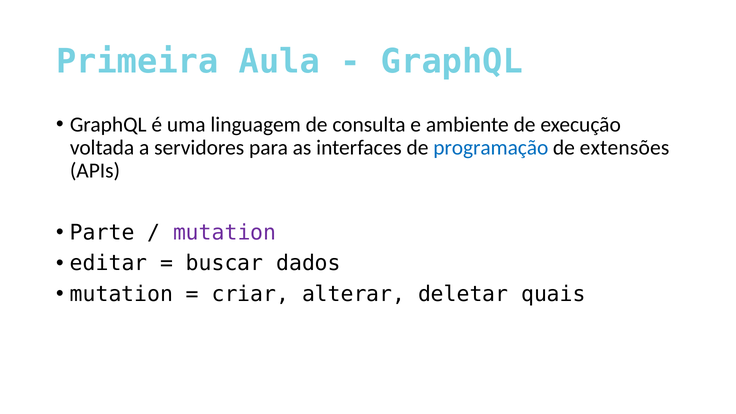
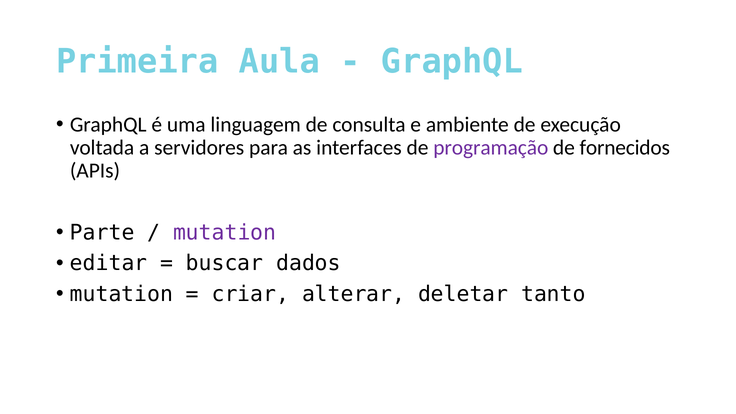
programação colour: blue -> purple (491, 148)
extensões: extensões -> fornecidos (625, 148)
quais: quais -> tanto (553, 294)
